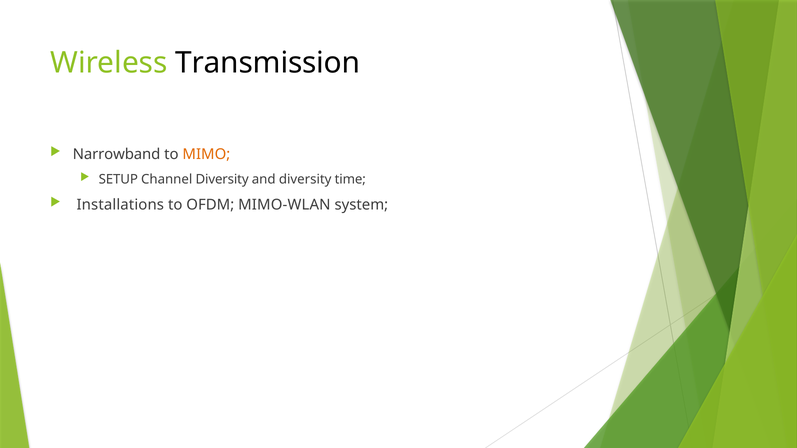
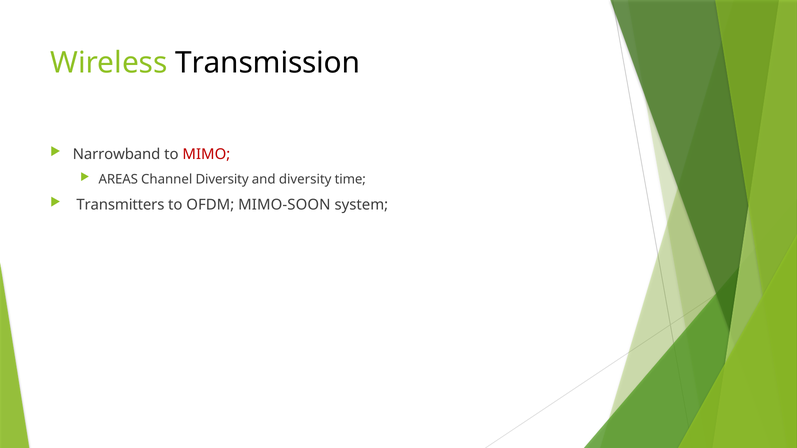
MIMO colour: orange -> red (206, 154)
SETUP: SETUP -> AREAS (118, 179)
Installations: Installations -> Transmitters (120, 205)
MIMO-WLAN: MIMO-WLAN -> MIMO-SOON (284, 205)
